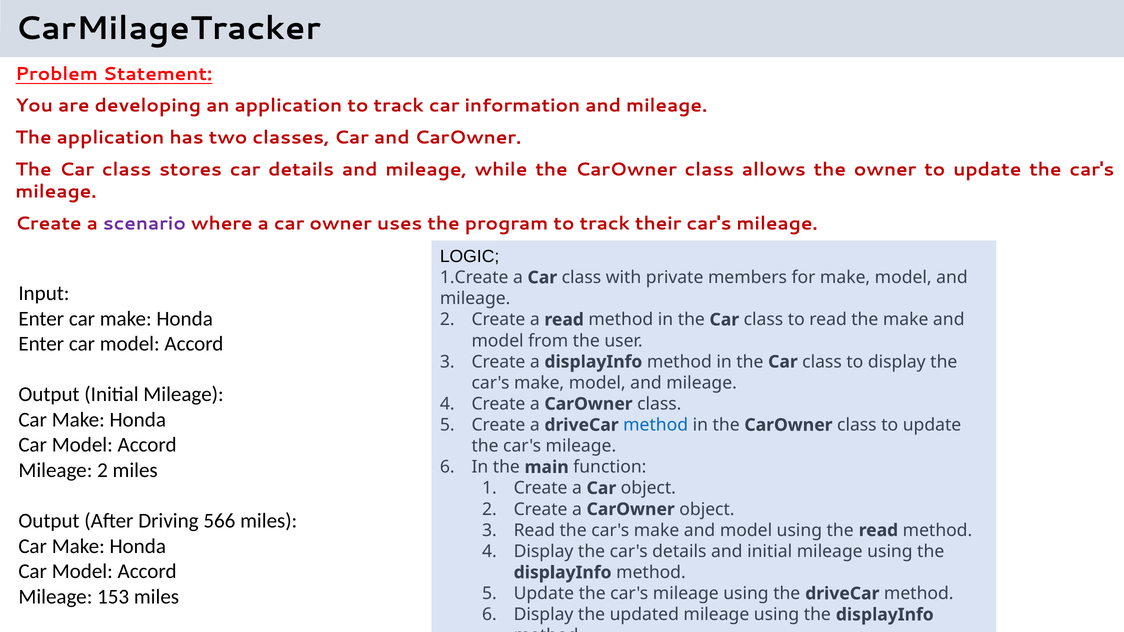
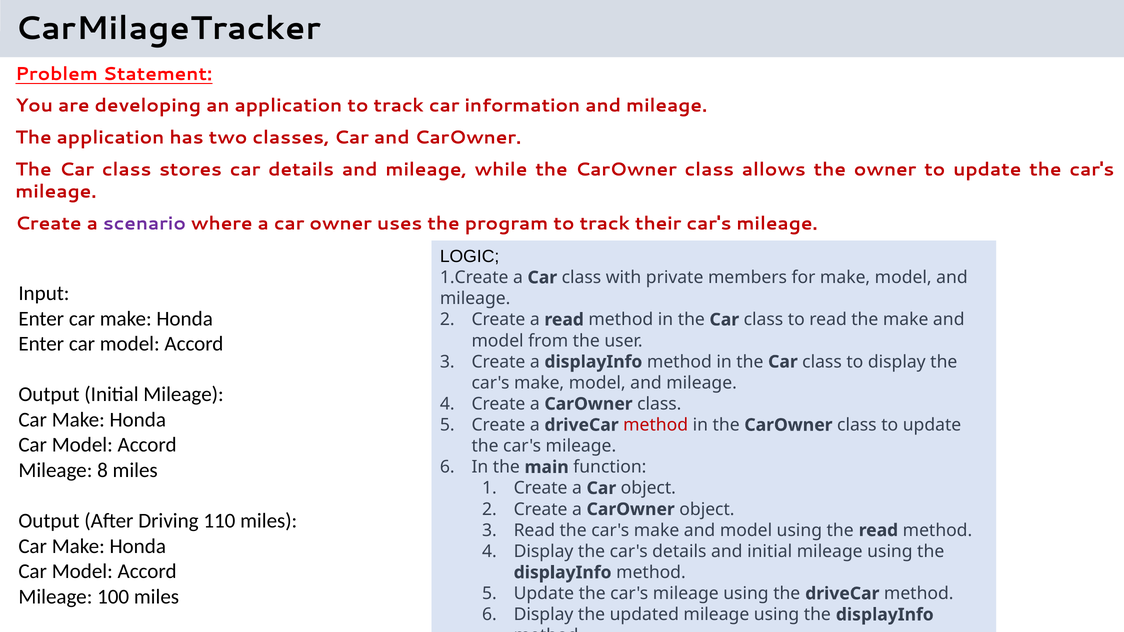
method colour: blue -> red (656, 425)
2: 2 -> 8 (102, 470)
566: 566 -> 110 (219, 521)
153: 153 -> 100 (113, 597)
